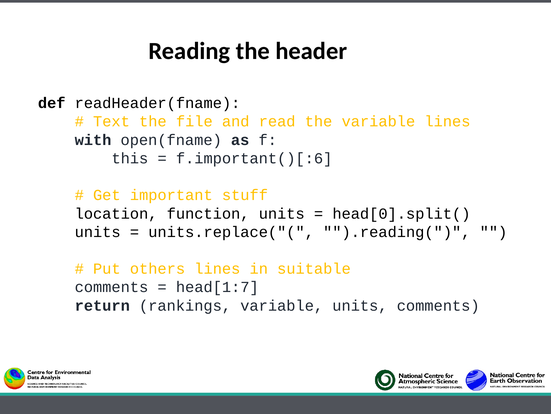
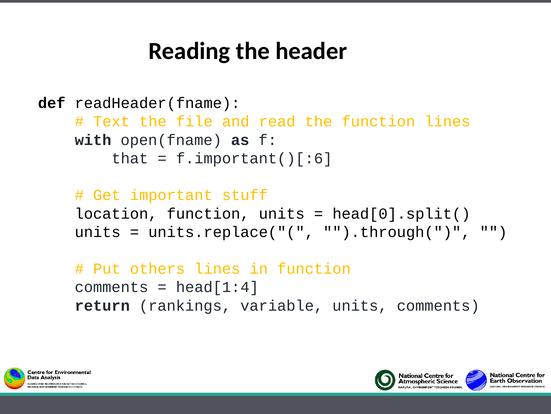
the variable: variable -> function (378, 121)
this: this -> that (130, 158)
).reading(: ).reading( -> ).through( (397, 232)
in suitable: suitable -> function (314, 268)
head[1:7: head[1:7 -> head[1:4 (217, 287)
